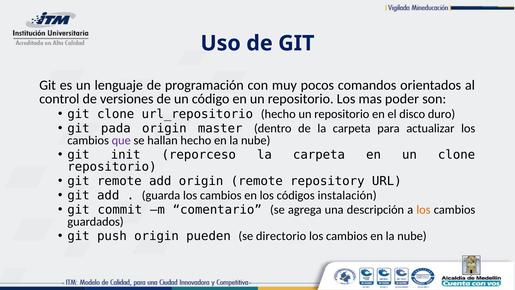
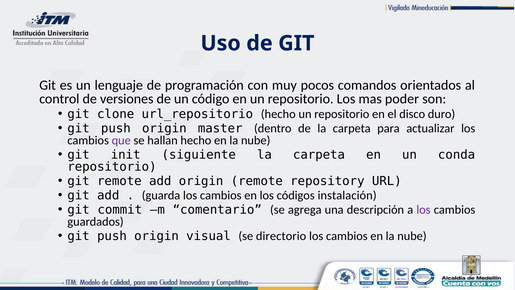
pada: pada -> push (116, 128)
reporceso: reporceso -> siguiente (199, 155)
un clone: clone -> conda (457, 155)
los colour: orange -> purple (423, 210)
pueden: pueden -> visual (209, 236)
